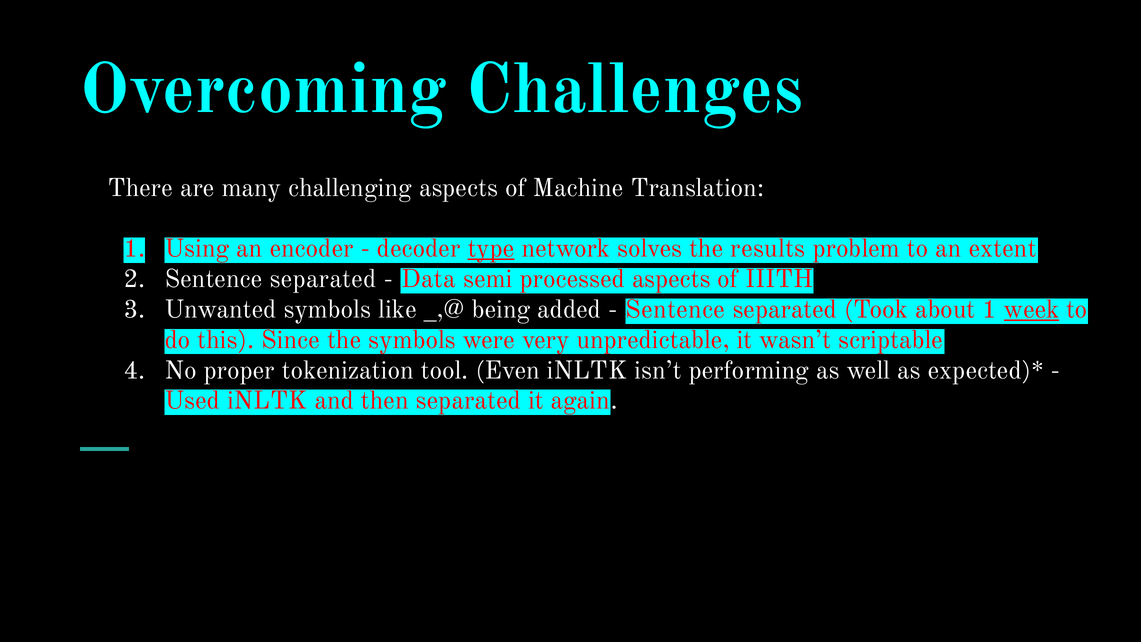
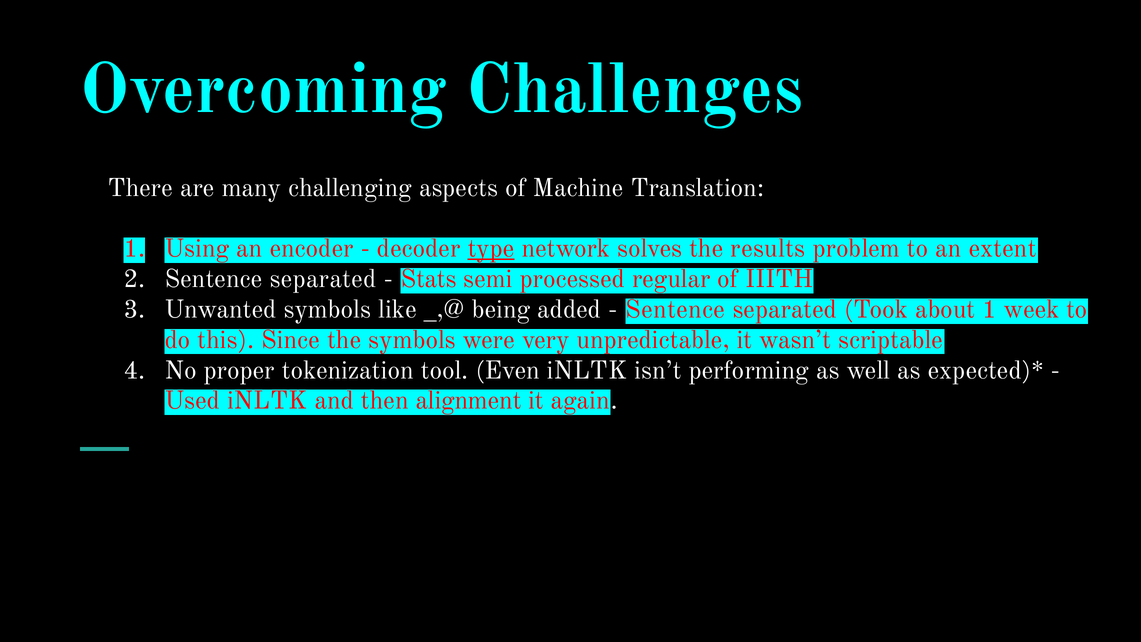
Data: Data -> Stats (429, 279)
processed aspects: aspects -> regular (671, 279)
week underline: present -> none (1032, 309)
then separated: separated -> alignment (469, 401)
